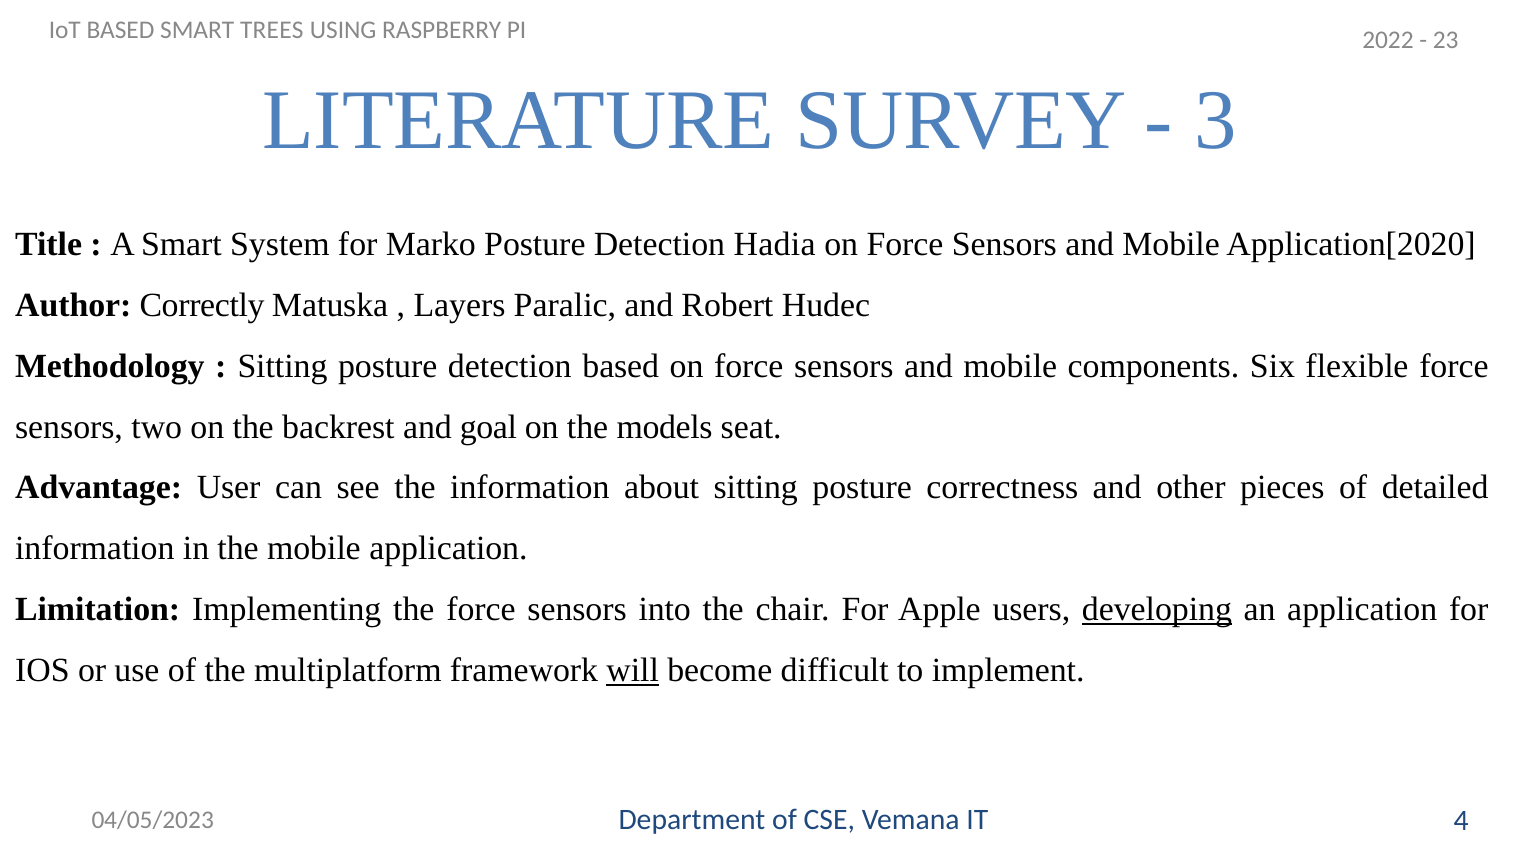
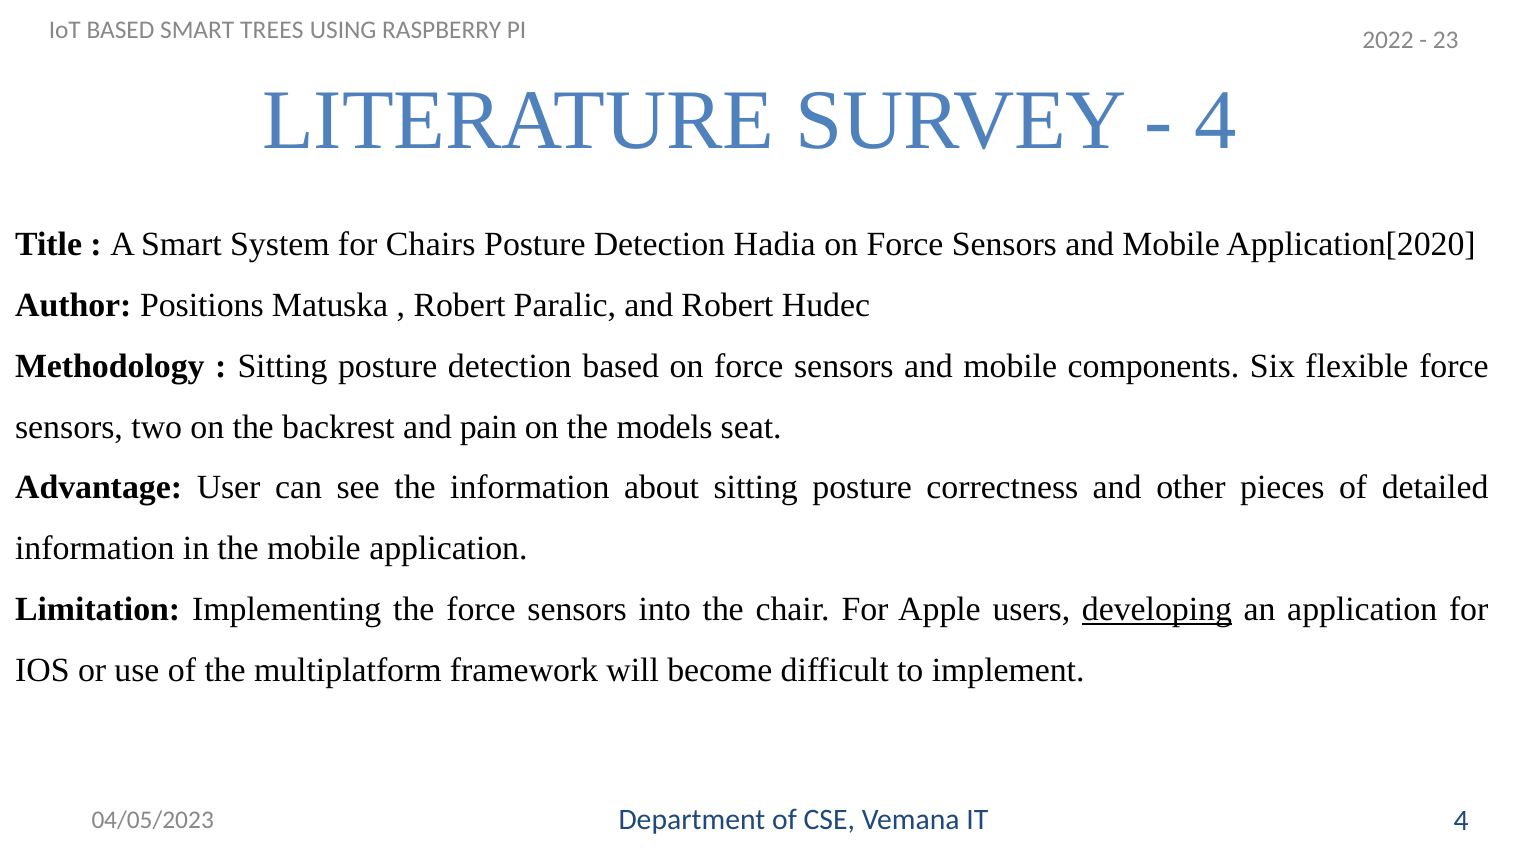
3: 3 -> 4 (1215, 120)
Marko: Marko -> Chairs (431, 244)
Correctly: Correctly -> Positions (202, 305)
Layers: Layers -> Robert (460, 305)
goal: goal -> pain (488, 427)
will underline: present -> none (633, 671)
